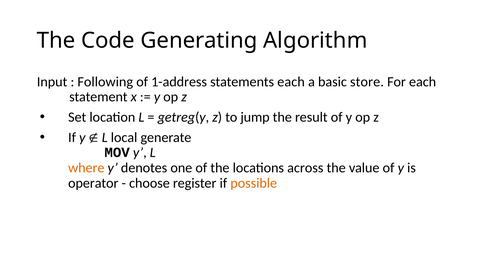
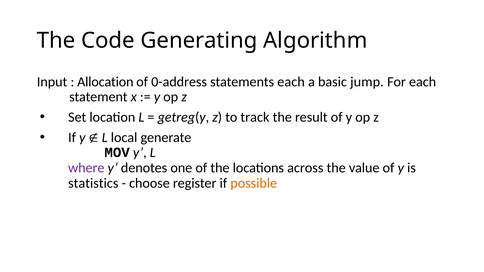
Following: Following -> Allocation (105, 82)
1-address: 1-address -> 0-address (179, 82)
store: store -> jump (367, 82)
jump: jump -> track (255, 117)
where colour: orange -> purple (86, 168)
operator: operator -> statistics (93, 183)
